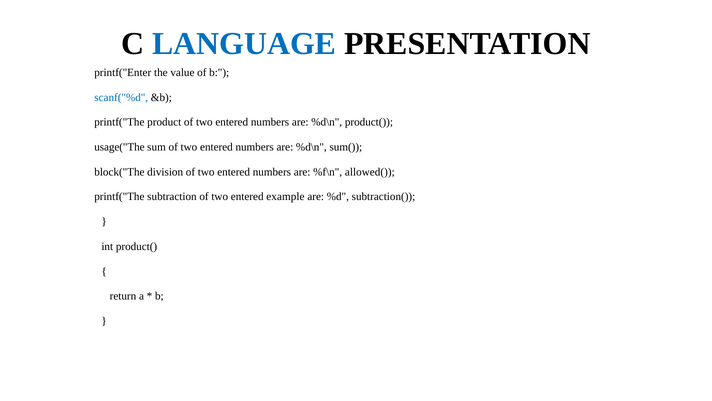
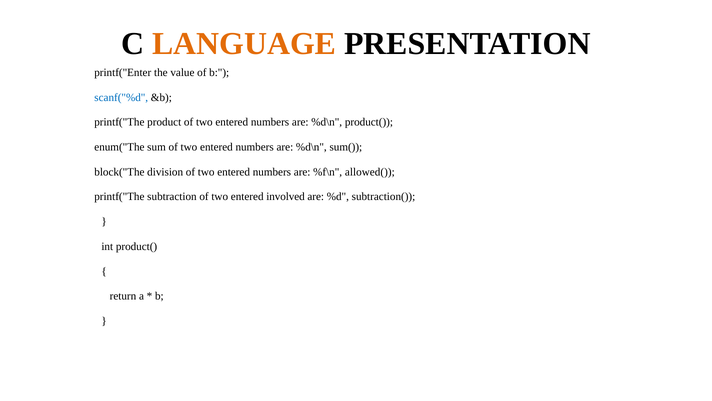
LANGUAGE colour: blue -> orange (244, 44)
usage("The: usage("The -> enum("The (119, 147)
example: example -> involved (286, 197)
